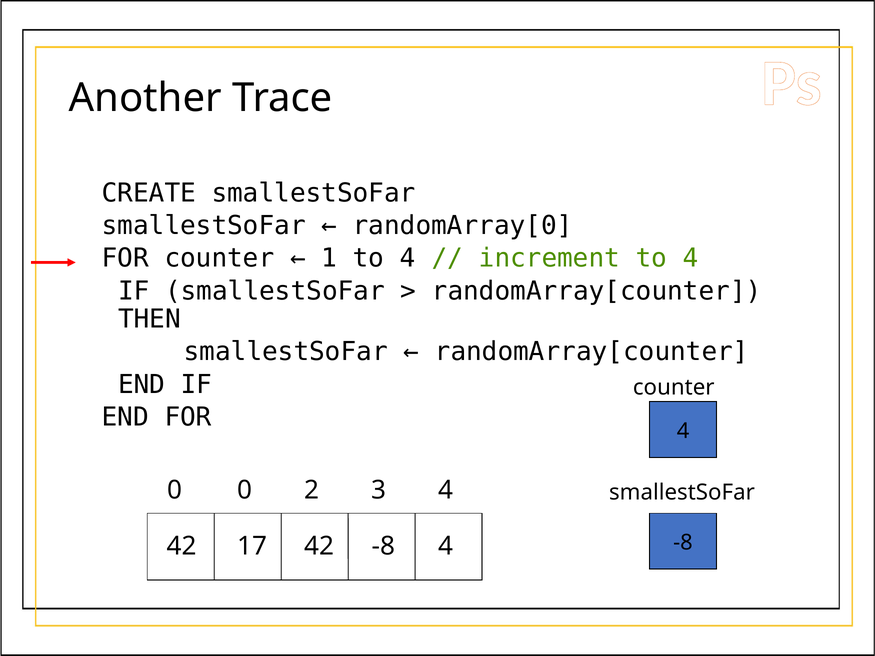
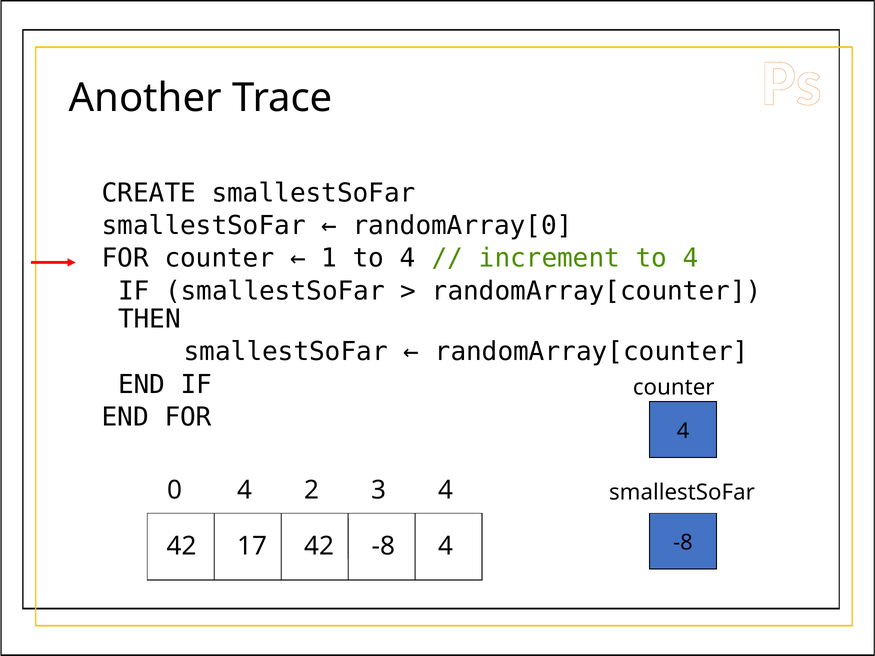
0 0: 0 -> 4 (245, 491)
